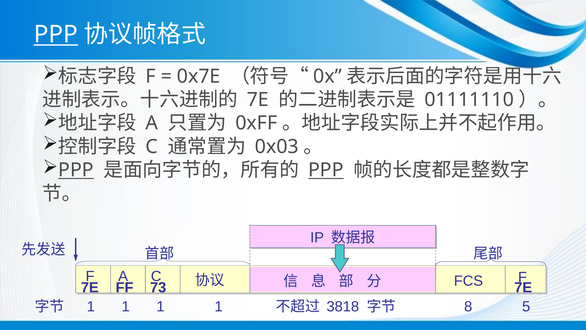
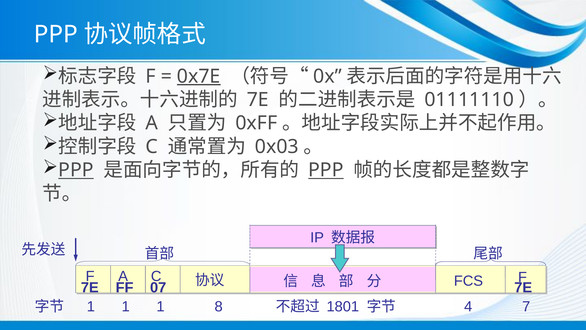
PPP underline: present -> none (56, 35)
0x7E underline: none -> present (199, 76)
73: 73 -> 07 (158, 287)
1: 1 -> 8 (219, 307)
5: 5 -> 7 (526, 307)
3818: 3818 -> 1801 (343, 307)
8: 8 -> 4 (468, 307)
